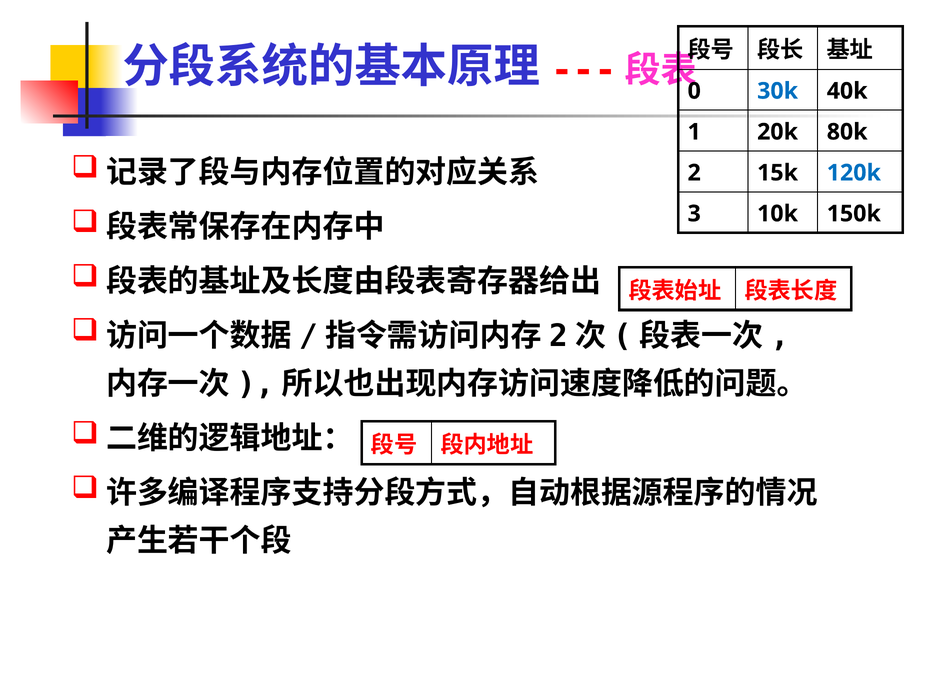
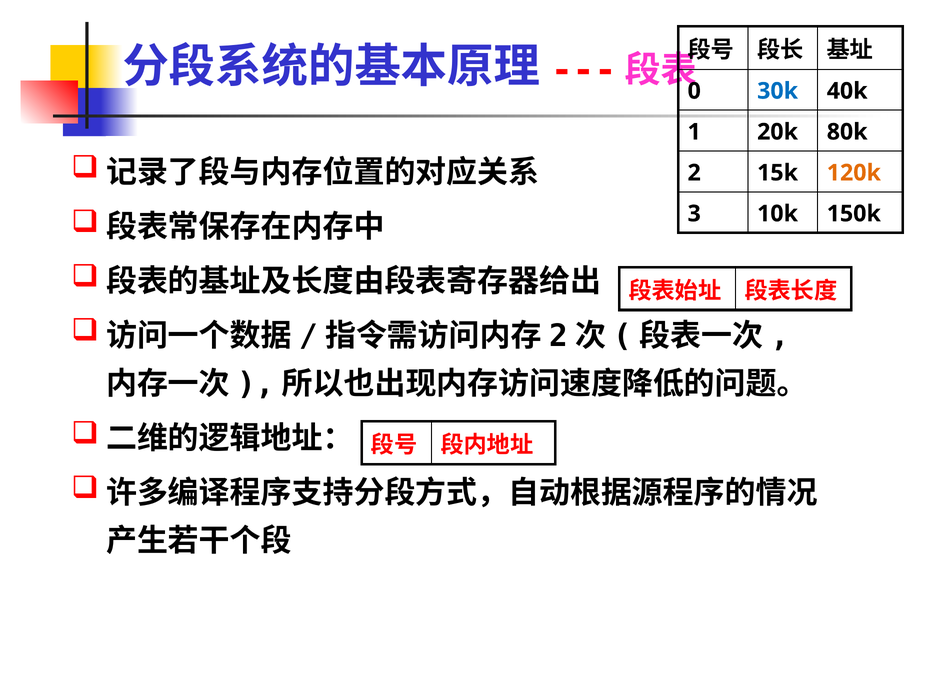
120k colour: blue -> orange (854, 173)
